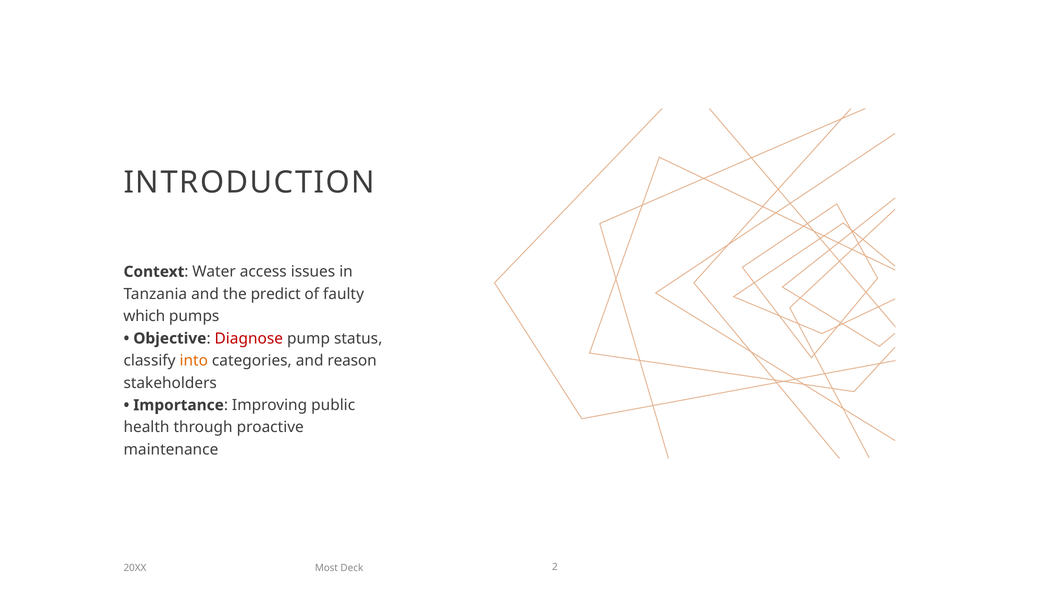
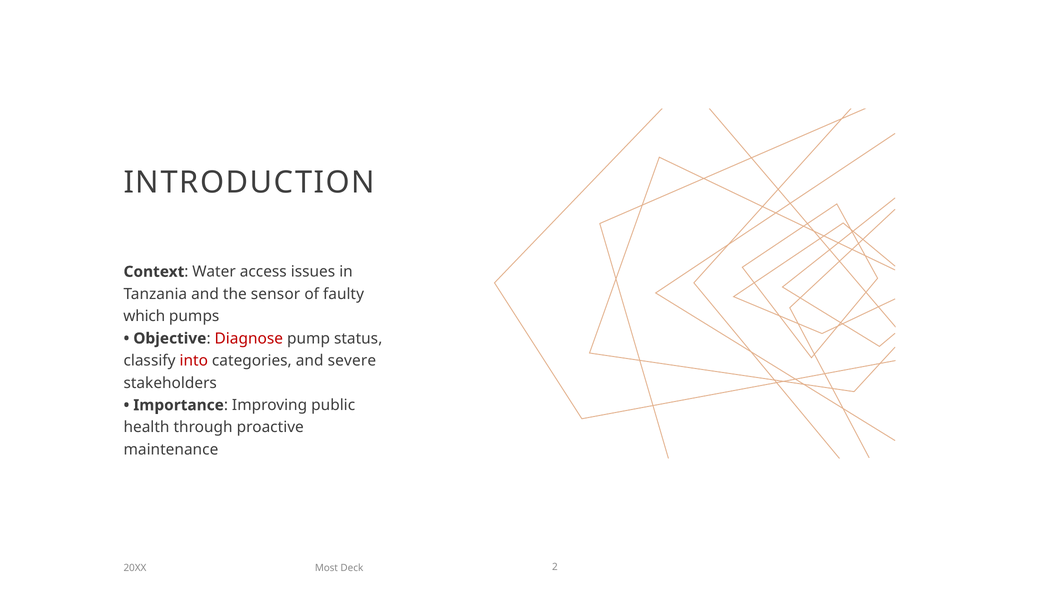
predict: predict -> sensor (276, 294)
into colour: orange -> red (194, 360)
reason: reason -> severe (352, 360)
